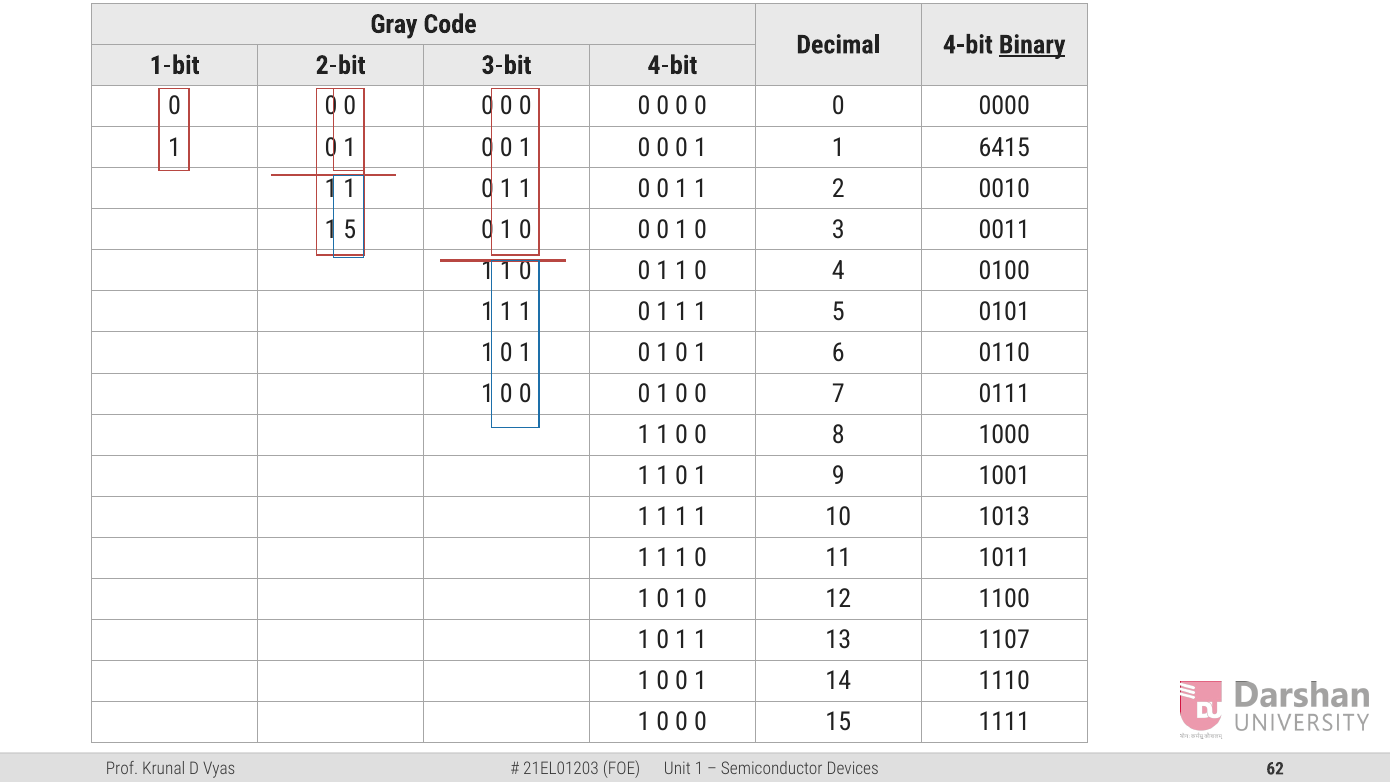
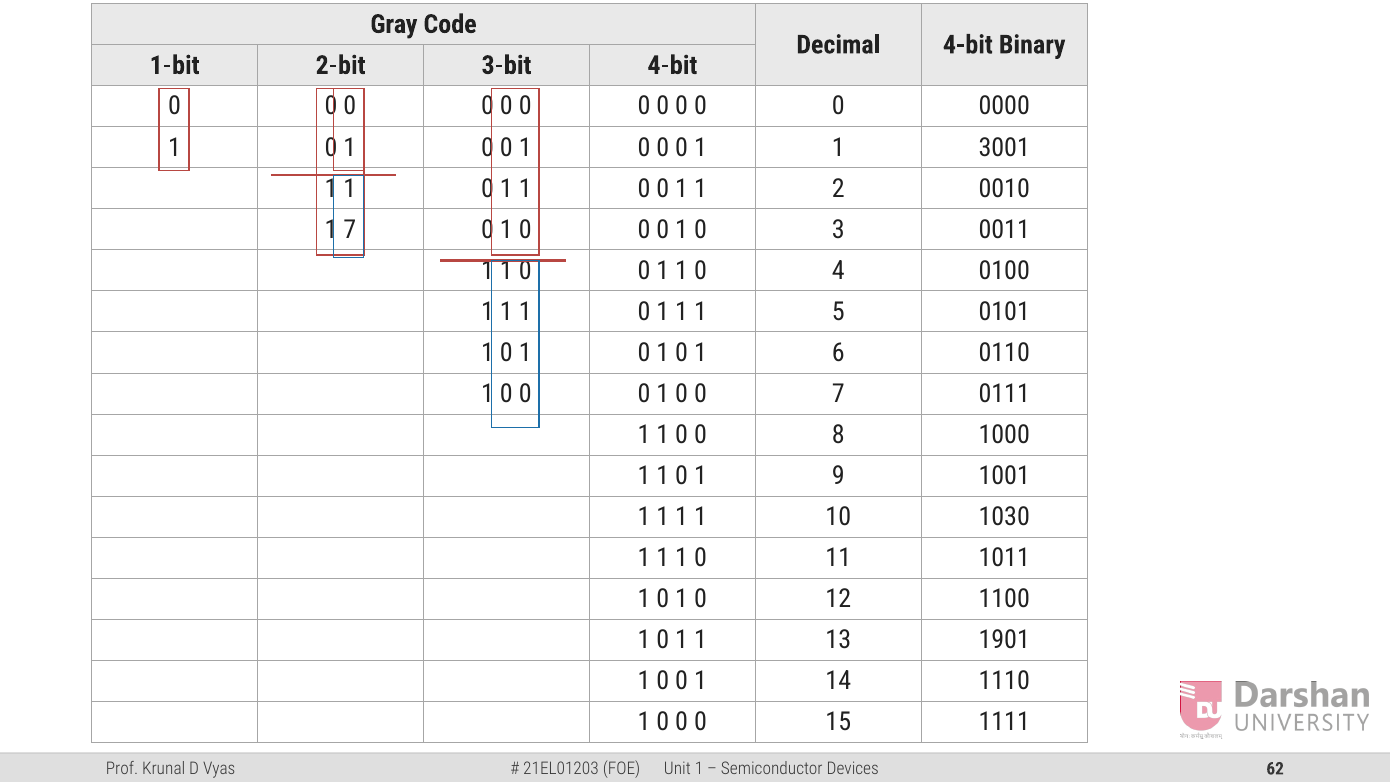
Binary underline: present -> none (1032, 45)
6415: 6415 -> 3001 (1004, 147)
5: 5 -> 7 (350, 229)
1013: 1013 -> 1030 (1004, 517)
1107: 1107 -> 1901 (1004, 640)
